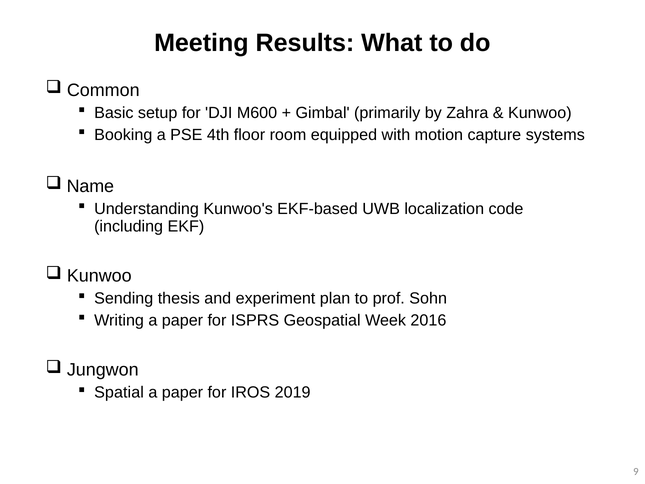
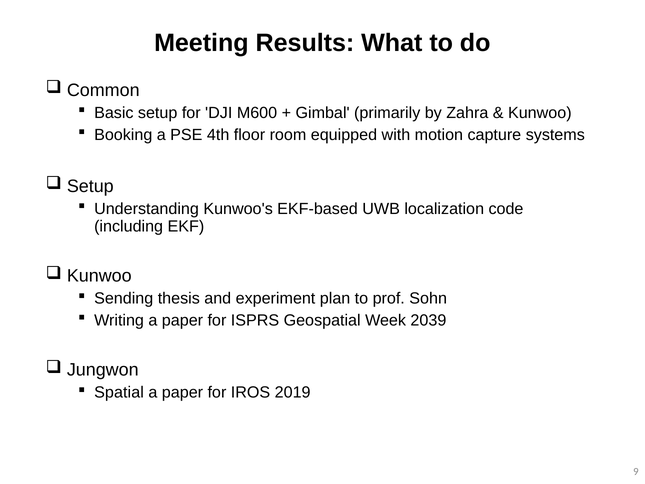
Name: Name -> Setup (90, 186)
2016: 2016 -> 2039 (428, 320)
